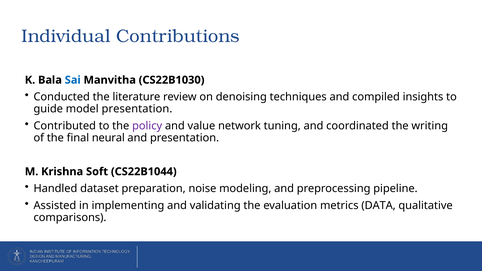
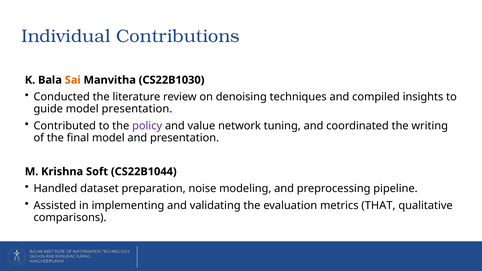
Sai colour: blue -> orange (73, 80)
final neural: neural -> model (108, 138)
DATA: DATA -> THAT (378, 206)
